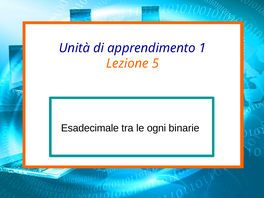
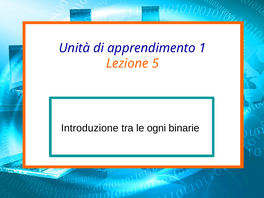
Esadecimale: Esadecimale -> Introduzione (90, 128)
